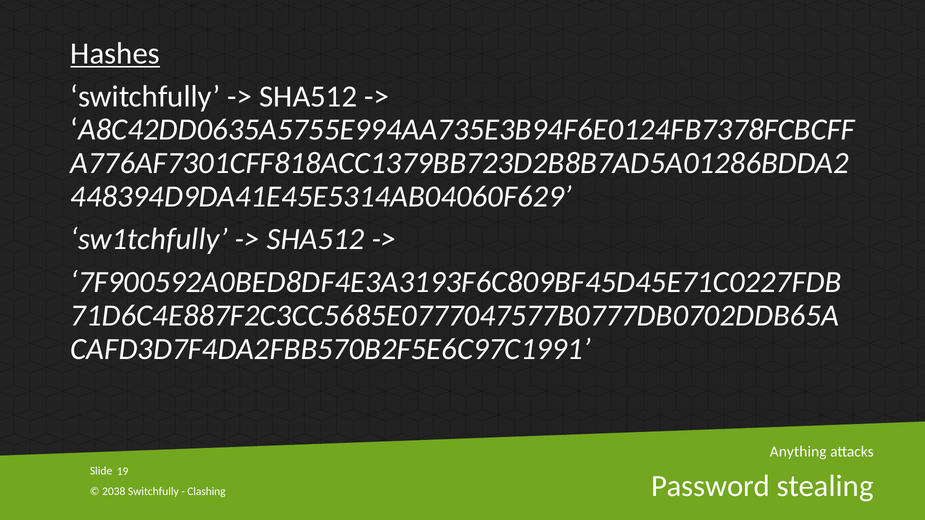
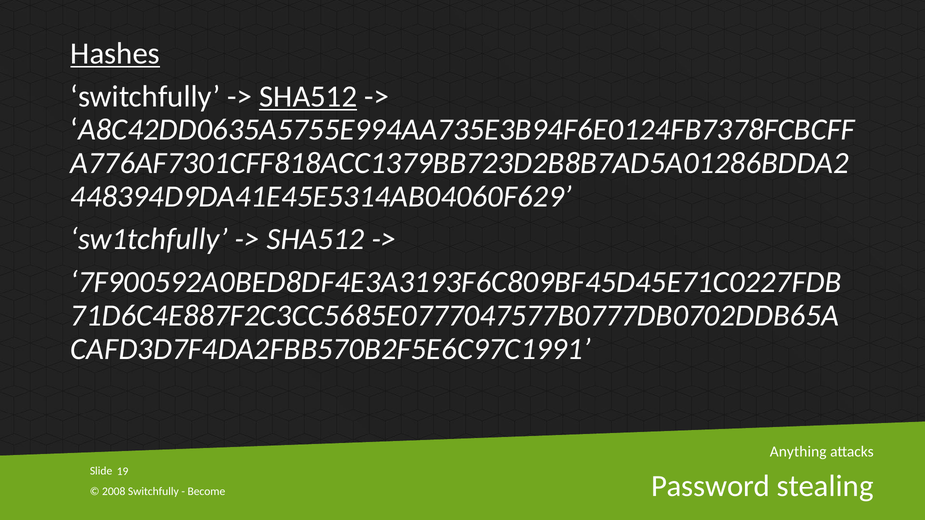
SHA512 underline: none -> present (308, 97)
2038: 2038 -> 2008 (114, 492)
Clashing: Clashing -> Become (206, 492)
